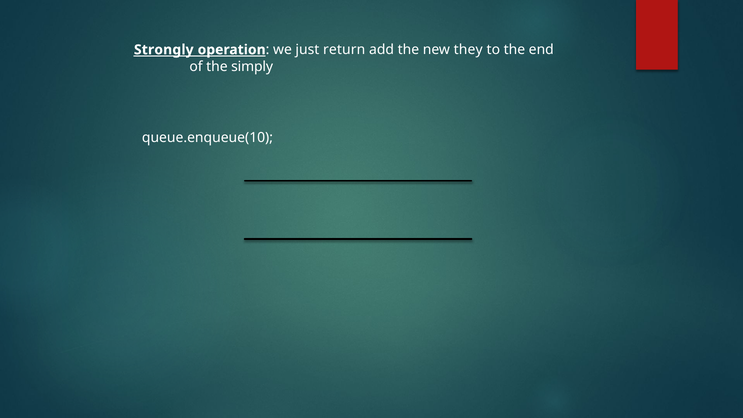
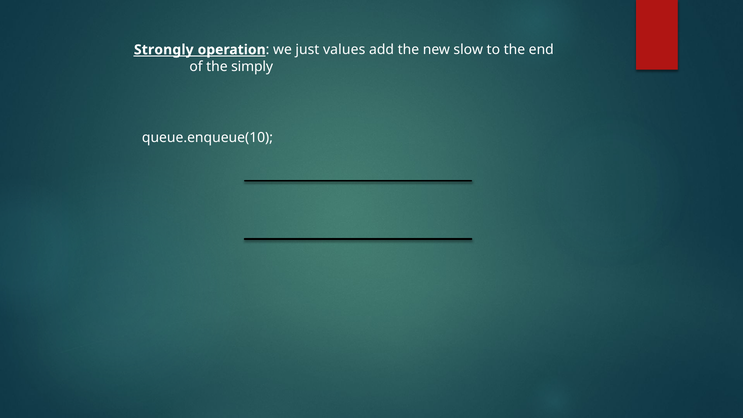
return: return -> values (344, 50)
they: they -> slow (468, 50)
